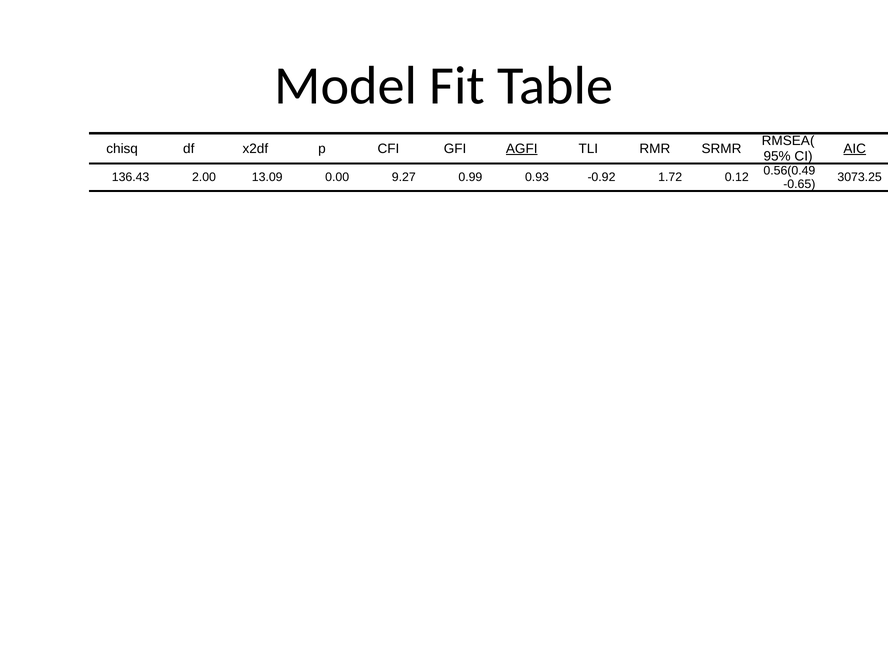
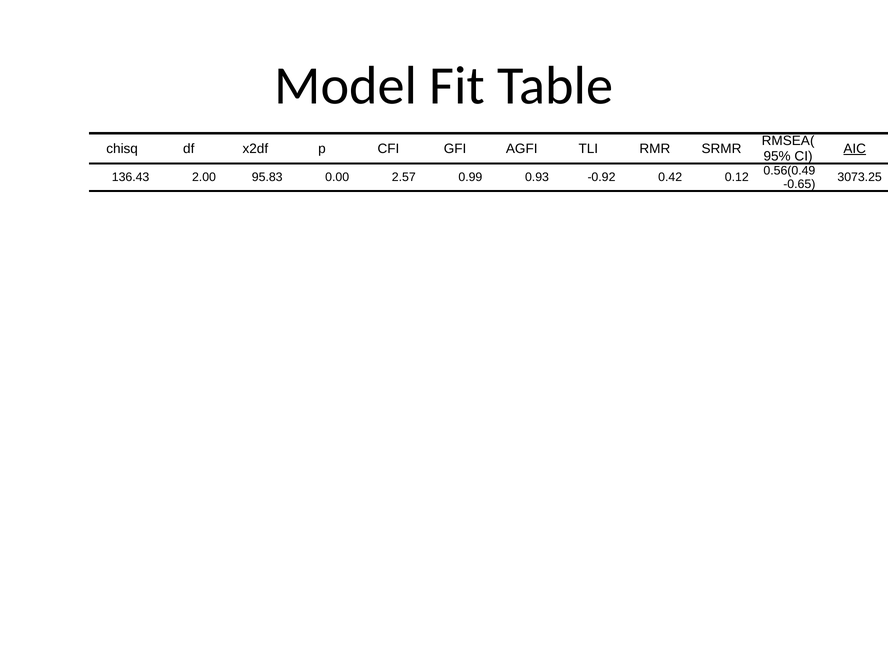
AGFI underline: present -> none (522, 149)
13.09: 13.09 -> 95.83 (267, 177)
9.27: 9.27 -> 2.57 (404, 177)
1.72: 1.72 -> 0.42 (670, 177)
